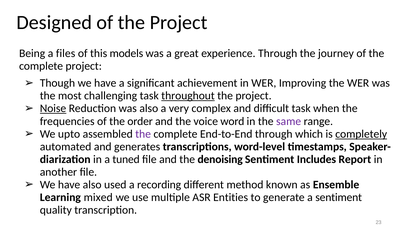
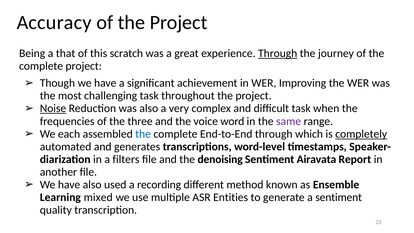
Designed: Designed -> Accuracy (54, 22)
files: files -> that (66, 53)
models: models -> scratch (126, 53)
Through underline: none -> present (278, 53)
throughout underline: present -> none (188, 96)
order: order -> three (140, 121)
upto: upto -> each (69, 134)
the colour: purple -> blue (143, 134)
tuned: tuned -> filters (126, 159)
Includes: Includes -> Airavata (316, 159)
